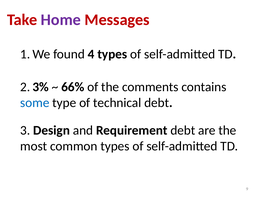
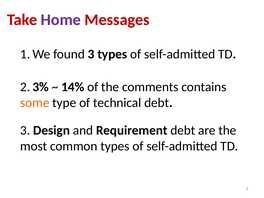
found 4: 4 -> 3 (91, 54)
66%: 66% -> 14% (73, 87)
some colour: blue -> orange (35, 103)
